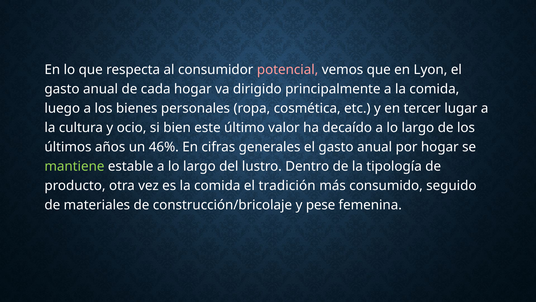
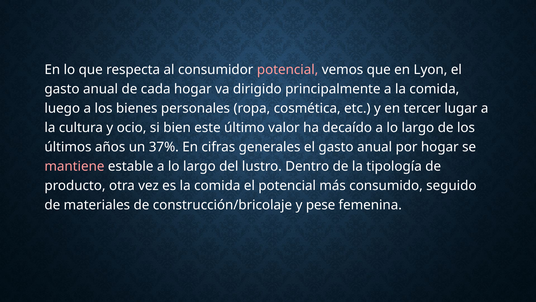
46%: 46% -> 37% (164, 147)
mantiene colour: light green -> pink (74, 166)
el tradición: tradición -> potencial (287, 185)
